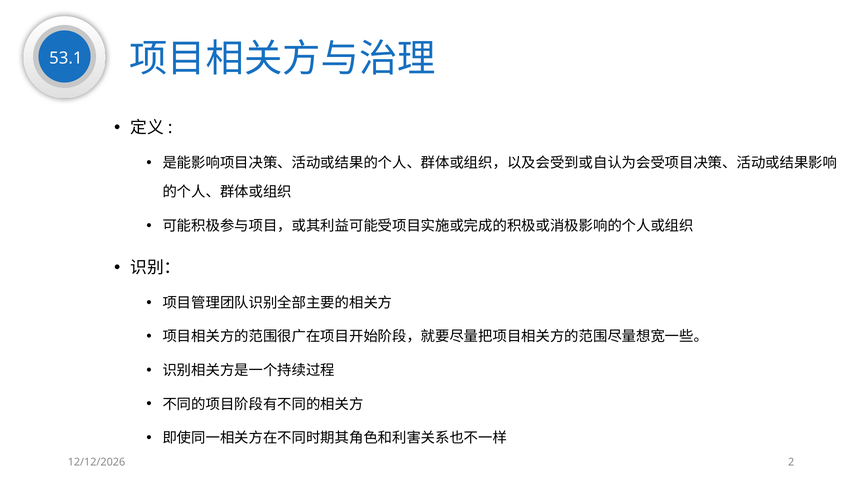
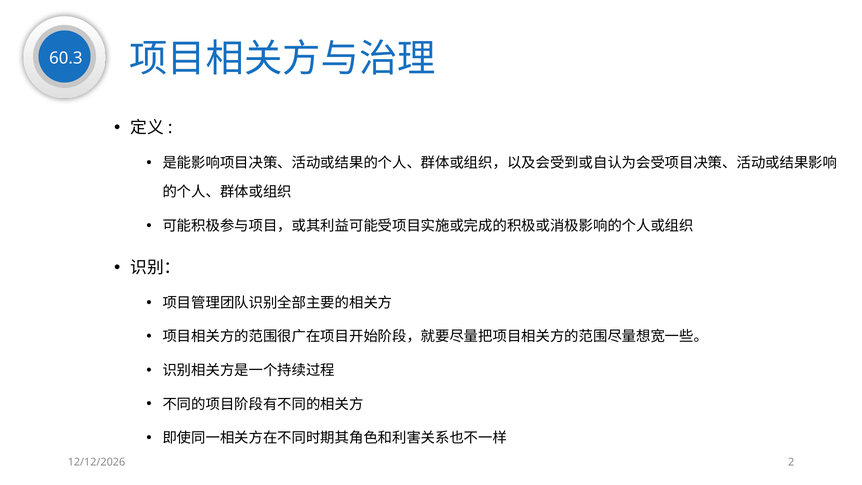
53.1: 53.1 -> 60.3 (66, 58)
